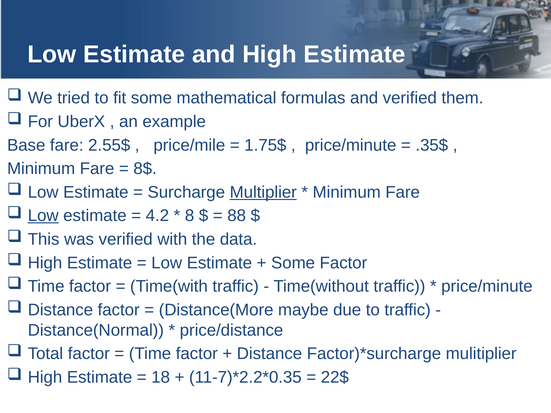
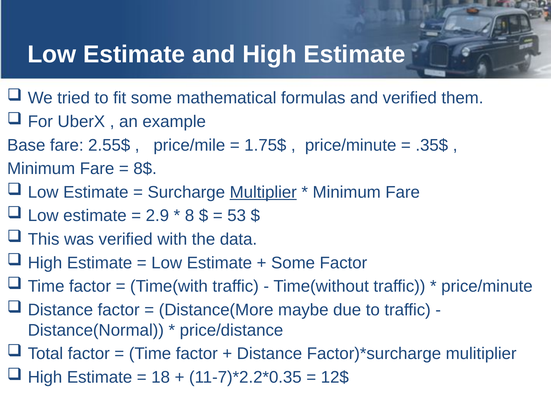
Low underline: present -> none (43, 216)
4.2: 4.2 -> 2.9 (157, 216)
88: 88 -> 53 (237, 216)
22$: 22$ -> 12$ (335, 377)
